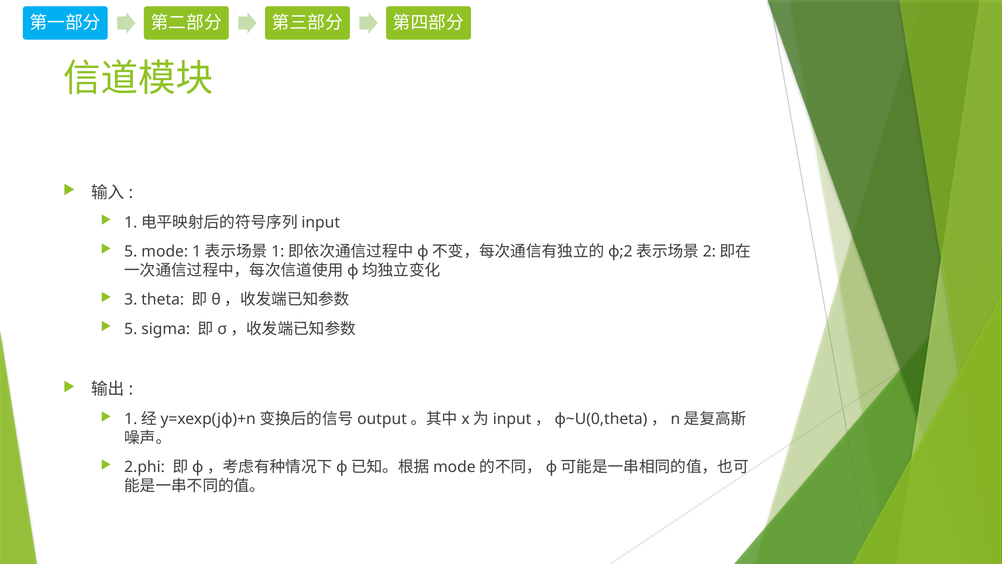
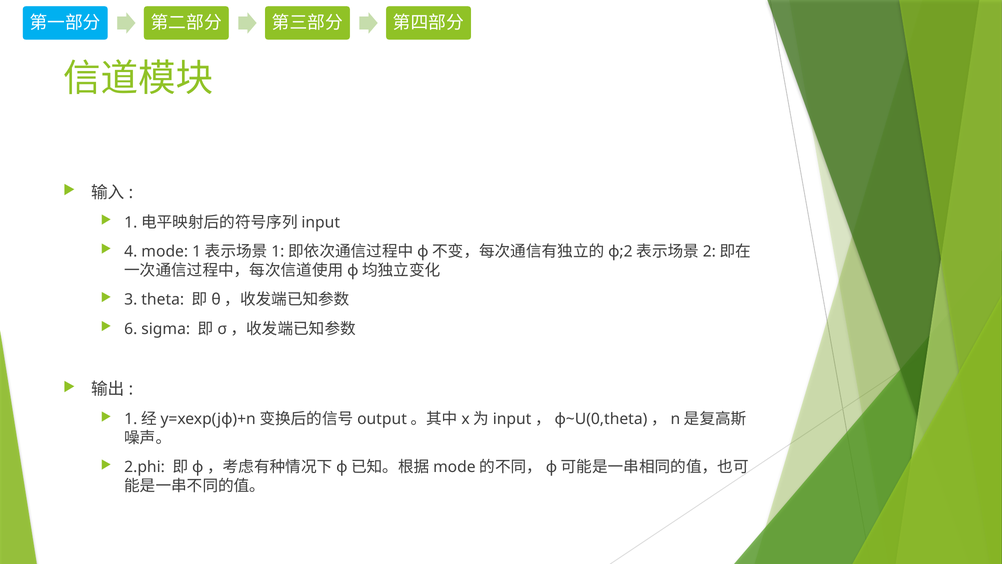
5: 5 -> 4 (131, 252)
5: 5 -> 6 (131, 329)
